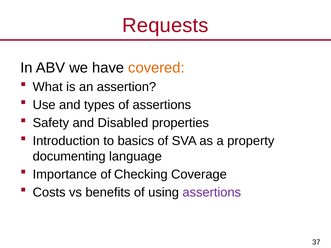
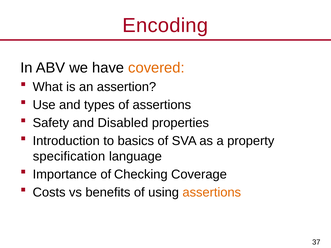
Requests: Requests -> Encoding (165, 26)
documenting: documenting -> specification (69, 156)
assertions colour: purple -> orange (212, 193)
